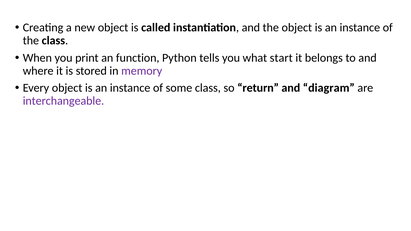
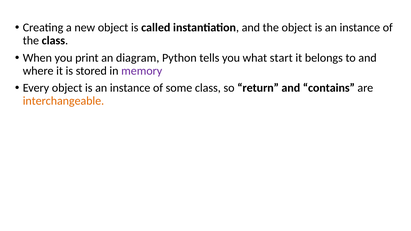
function: function -> diagram (138, 58)
diagram: diagram -> contains (329, 88)
interchangeable colour: purple -> orange (63, 101)
